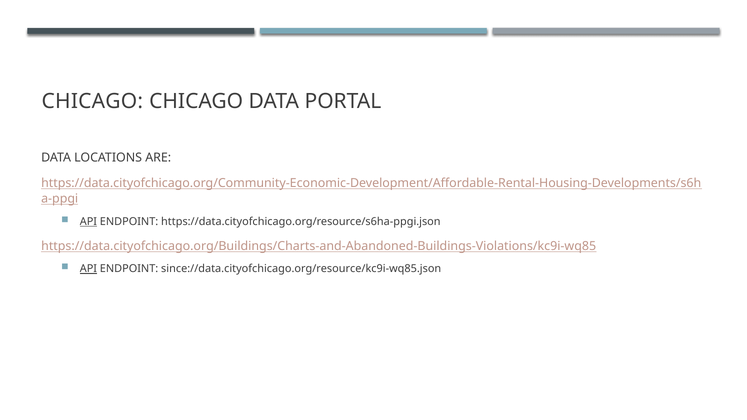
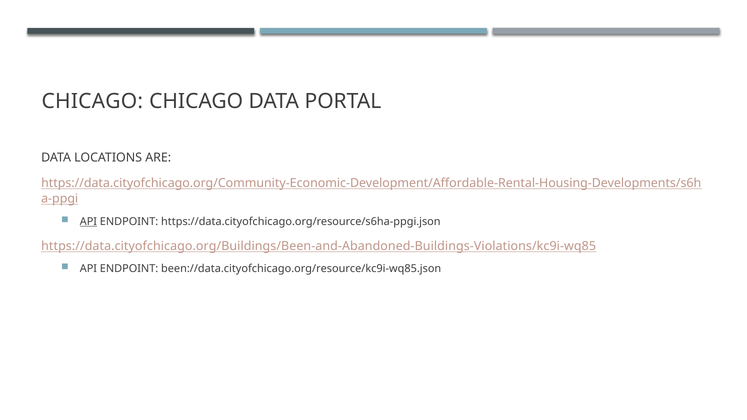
https://data.cityofchicago.org/Buildings/Charts-and-Abandoned-Buildings-Violations/kc9i-wq85: https://data.cityofchicago.org/Buildings/Charts-and-Abandoned-Buildings-Violations/kc9i-wq85 -> https://data.cityofchicago.org/Buildings/Been-and-Abandoned-Buildings-Violations/kc9i-wq85 (319, 246)
API underline: present -> none (88, 269)
since://data.cityofchicago.org/resource/kc9i-wq85.json: since://data.cityofchicago.org/resource/kc9i-wq85.json -> been://data.cityofchicago.org/resource/kc9i-wq85.json (301, 269)
